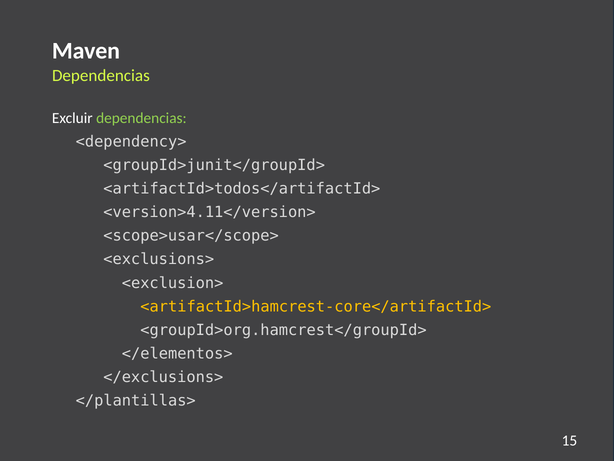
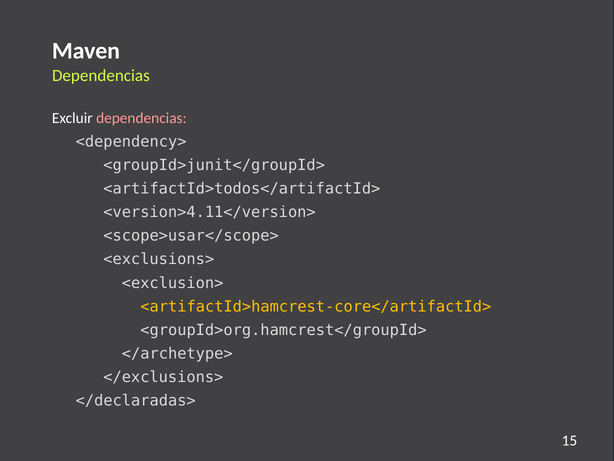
dependencias colour: light green -> pink (141, 118)
</elementos>: </elementos> -> </archetype> (177, 353)
</plantillas>: </plantillas> -> </declaradas> (136, 400)
